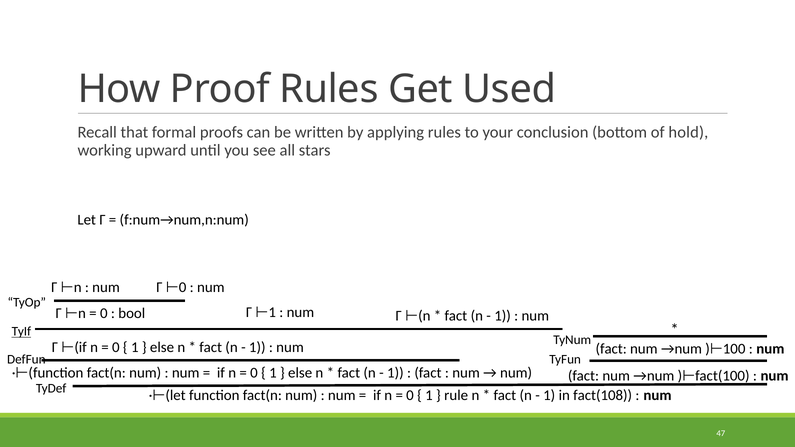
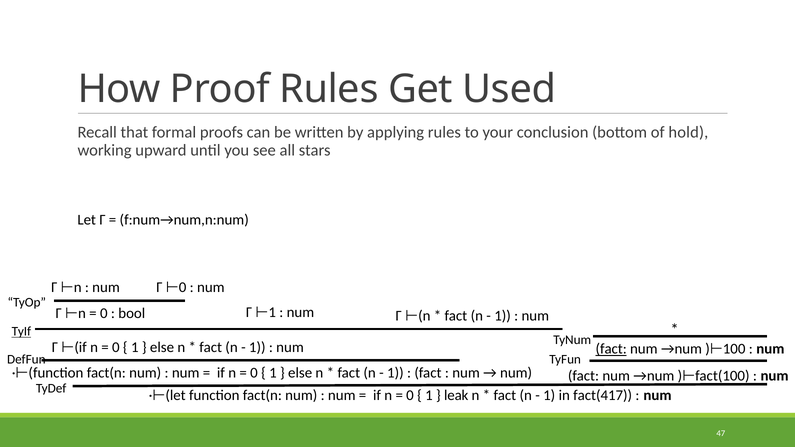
fact underline: none -> present (611, 349)
rule: rule -> leak (456, 396)
fact(108: fact(108 -> fact(417 (603, 396)
